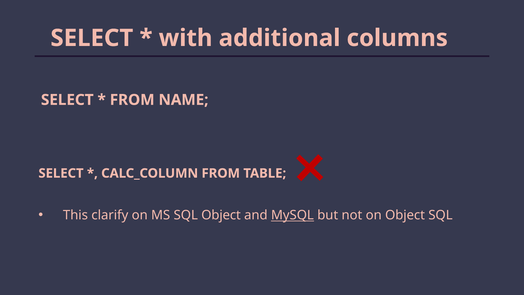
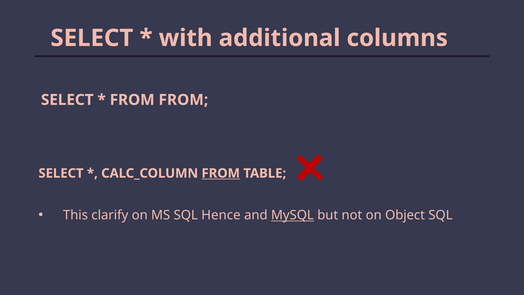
FROM NAME: NAME -> FROM (183, 100)
FROM underline: none -> present (221, 173)
SQL Object: Object -> Hence (221, 215)
